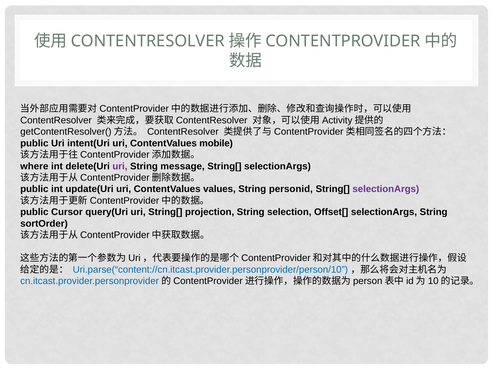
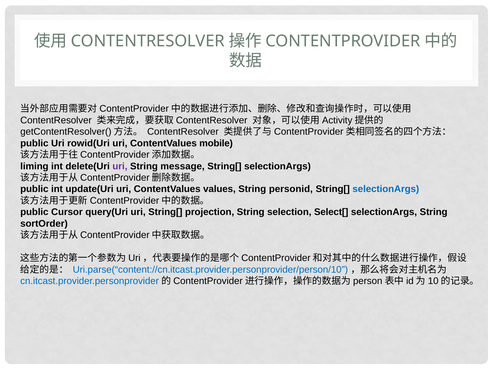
intent(Uri: intent(Uri -> rowid(Uri (88, 144)
where: where -> liming (34, 167)
selectionArgs colour: purple -> blue (386, 190)
Offset[: Offset[ -> Select[ (331, 213)
